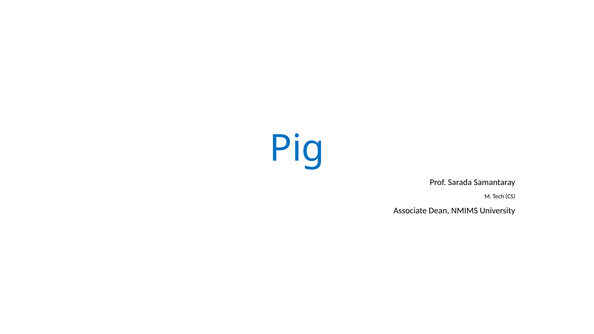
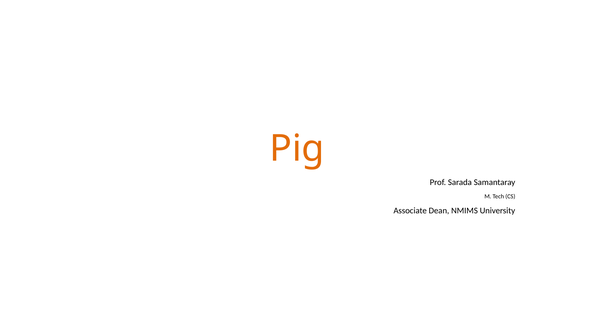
Pig colour: blue -> orange (297, 148)
